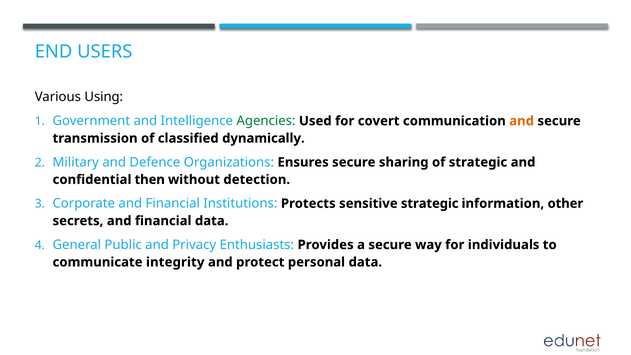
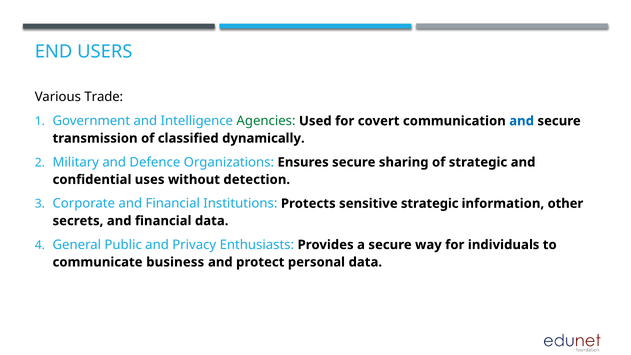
Using: Using -> Trade (104, 97)
and colour: orange -> blue (522, 121)
then: then -> uses (150, 180)
integrity: integrity -> business (175, 262)
